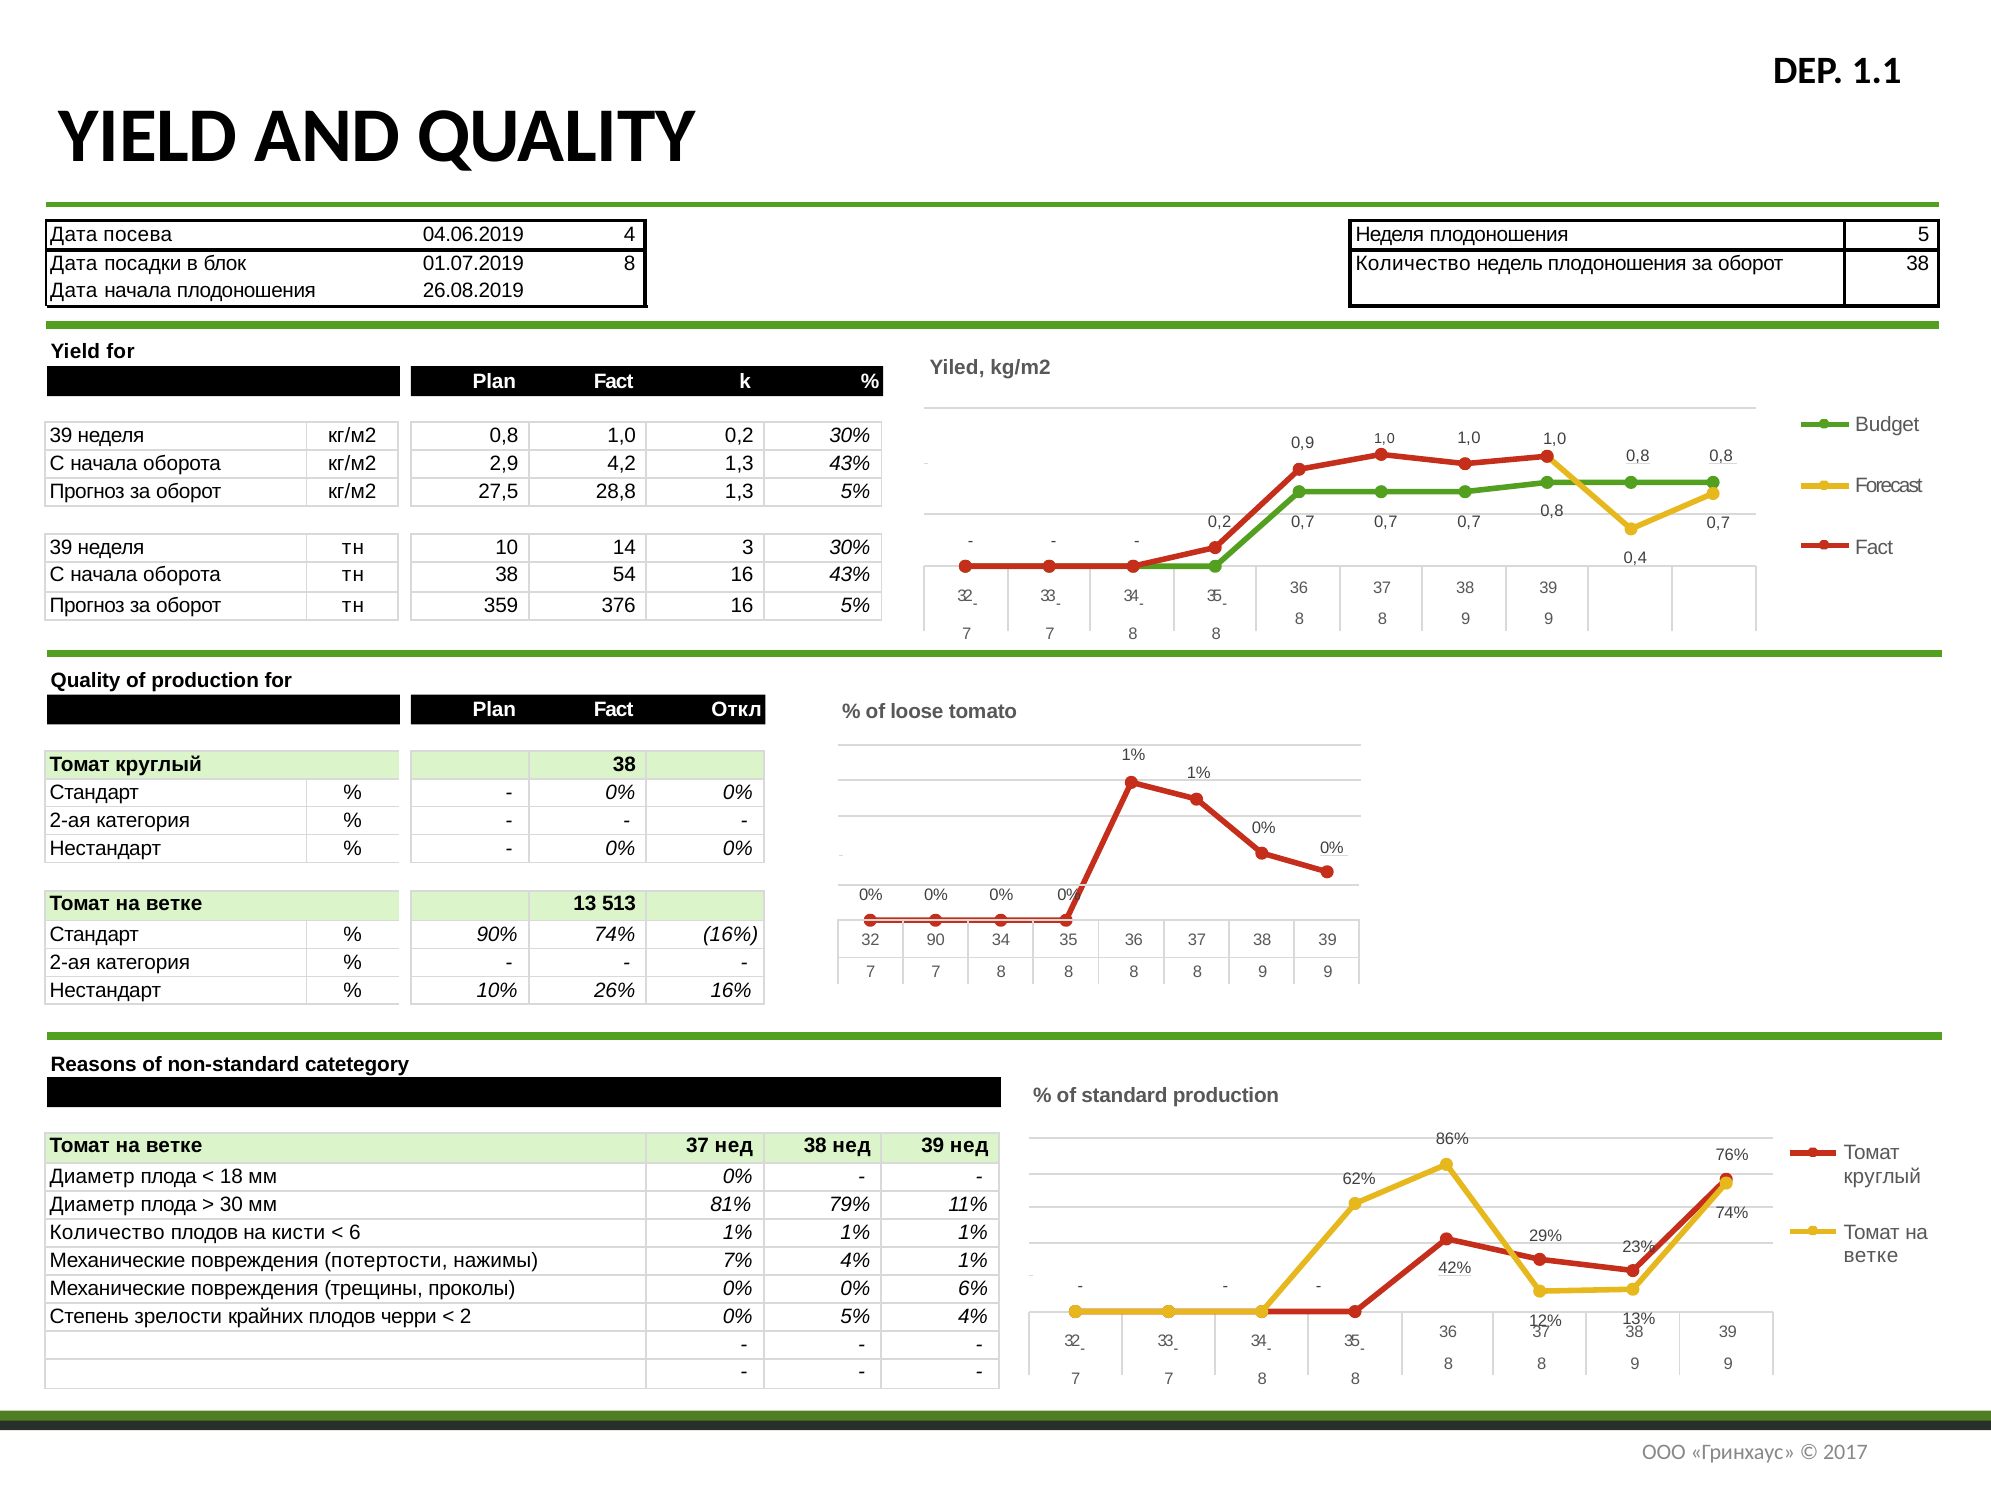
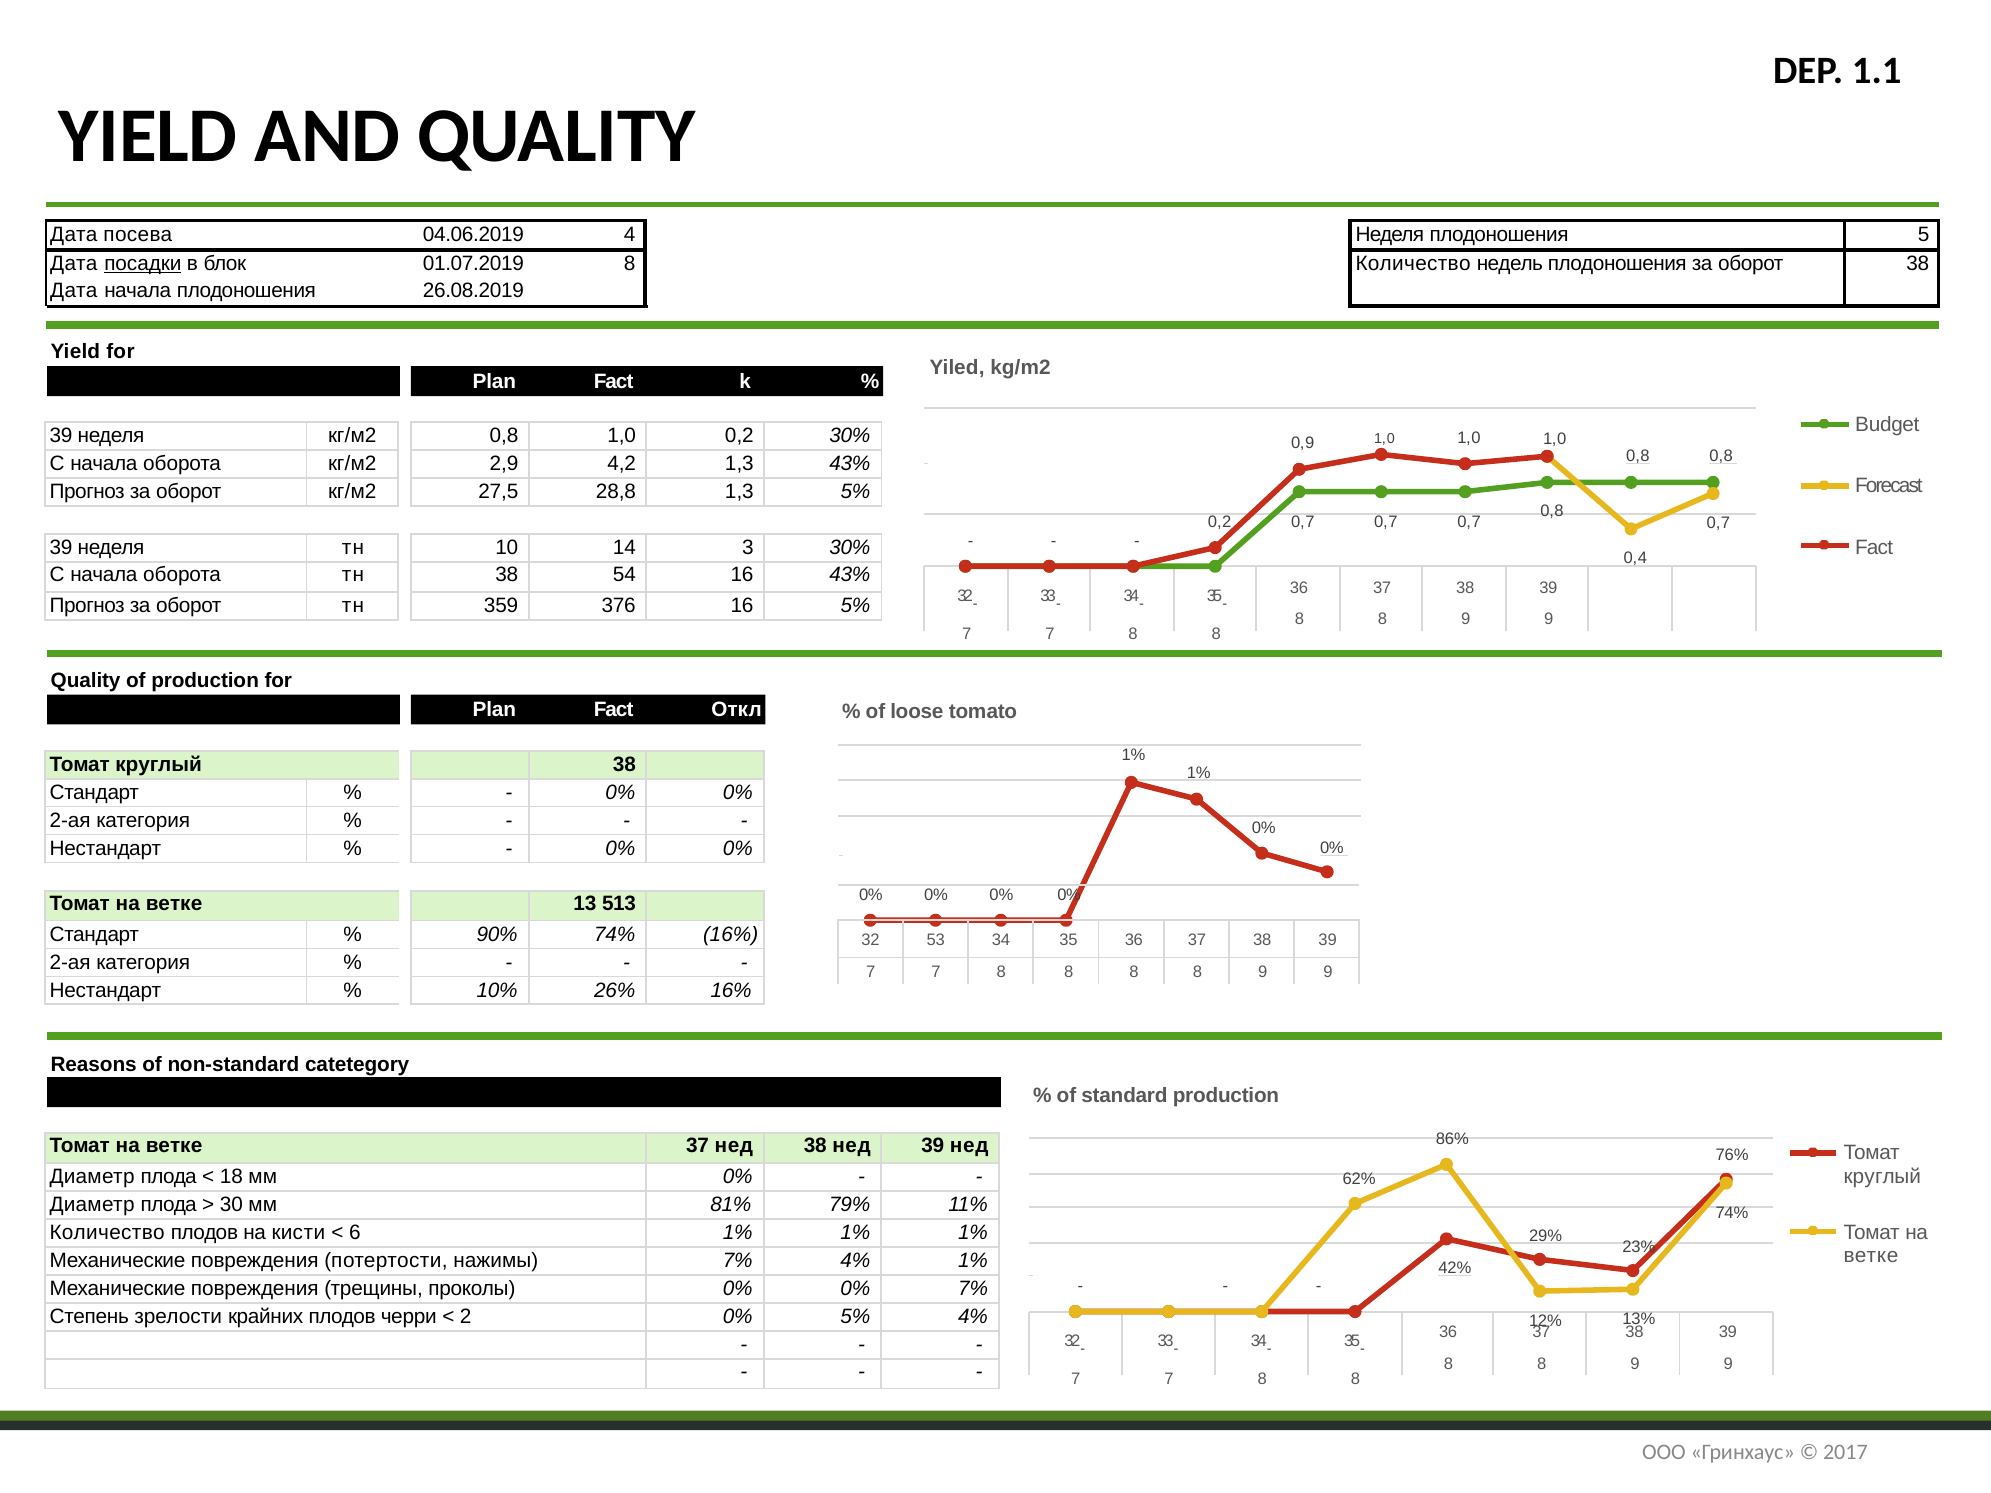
посадки underline: none -> present (143, 264)
90: 90 -> 53 (936, 940)
0% 6%: 6% -> 7% (973, 1289)
